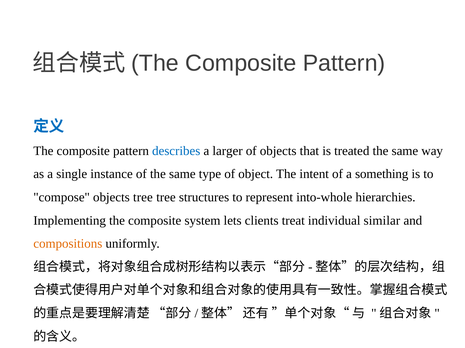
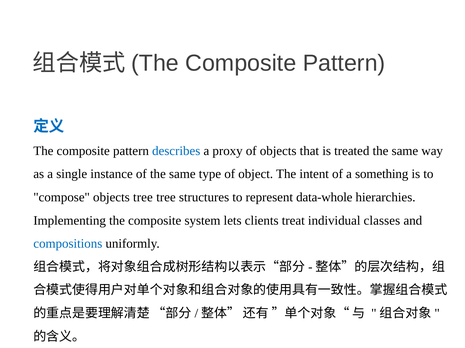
larger: larger -> proxy (228, 151)
into-whole: into-whole -> data-whole (324, 198)
similar: similar -> classes (382, 221)
compositions colour: orange -> blue (68, 244)
